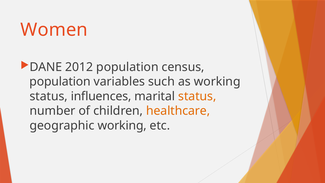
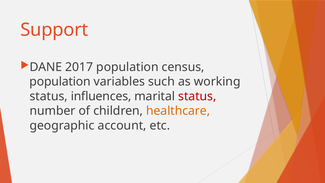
Women: Women -> Support (54, 30)
2012: 2012 -> 2017 (79, 67)
status colour: orange -> red (197, 96)
geographic working: working -> account (122, 125)
